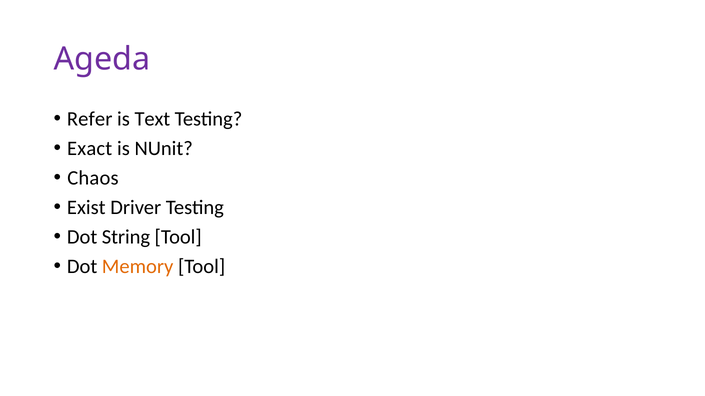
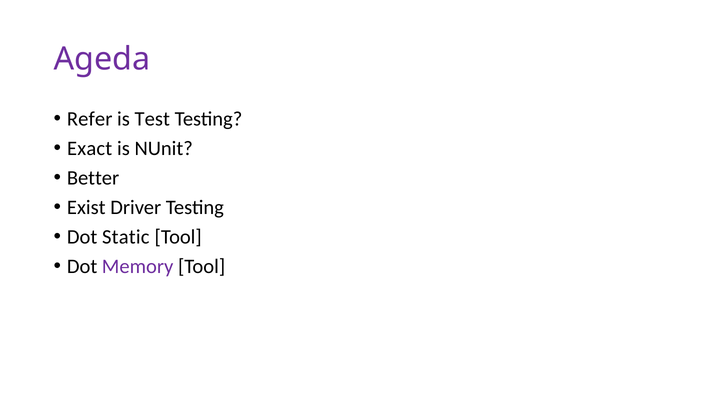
Text: Text -> Test (152, 119)
Chaos: Chaos -> Better (93, 178)
String: String -> Static (126, 237)
Memory colour: orange -> purple (138, 267)
